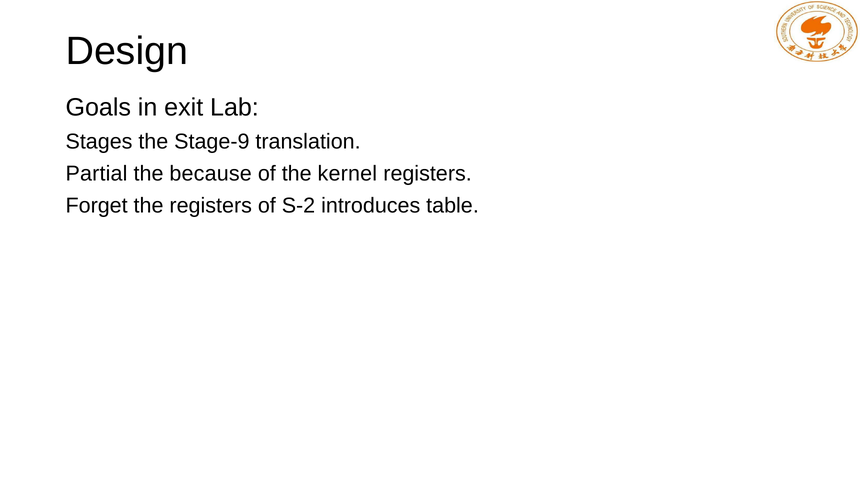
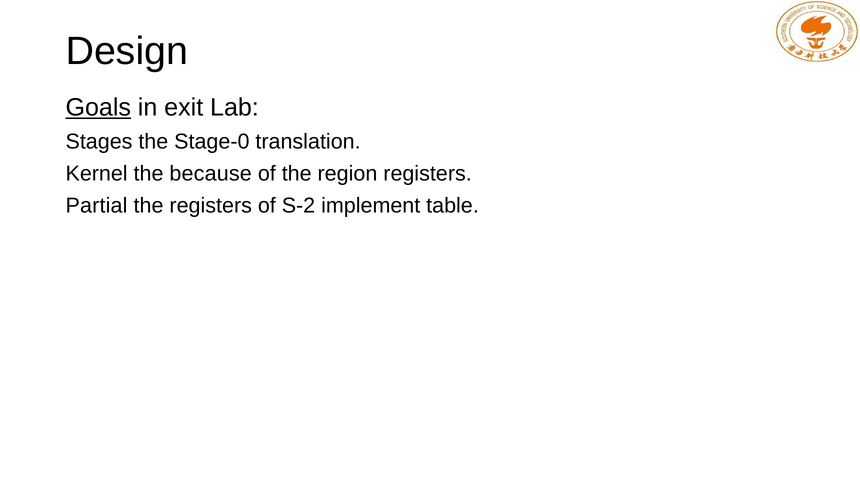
Goals underline: none -> present (98, 107)
Stage-9: Stage-9 -> Stage-0 (212, 141)
Partial: Partial -> Kernel (97, 174)
kernel: kernel -> region (347, 174)
Forget: Forget -> Partial (97, 206)
introduces: introduces -> implement (371, 206)
